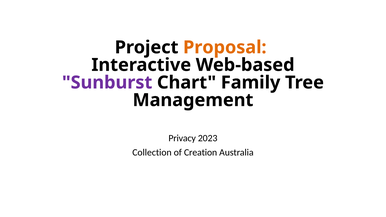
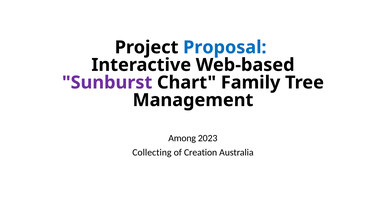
Proposal colour: orange -> blue (225, 47)
Privacy: Privacy -> Among (182, 138)
Collection: Collection -> Collecting (152, 153)
